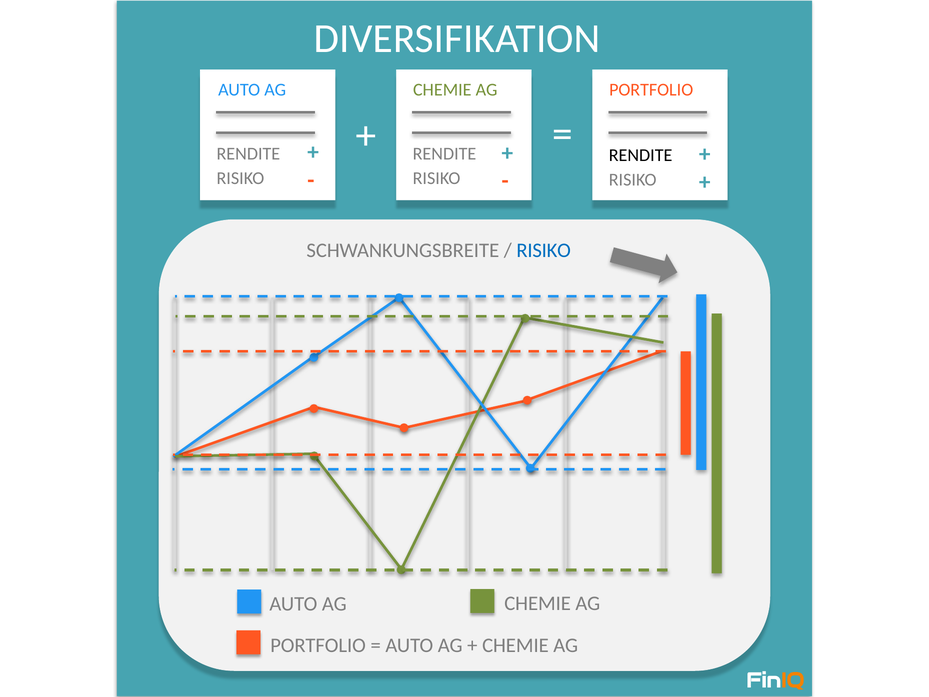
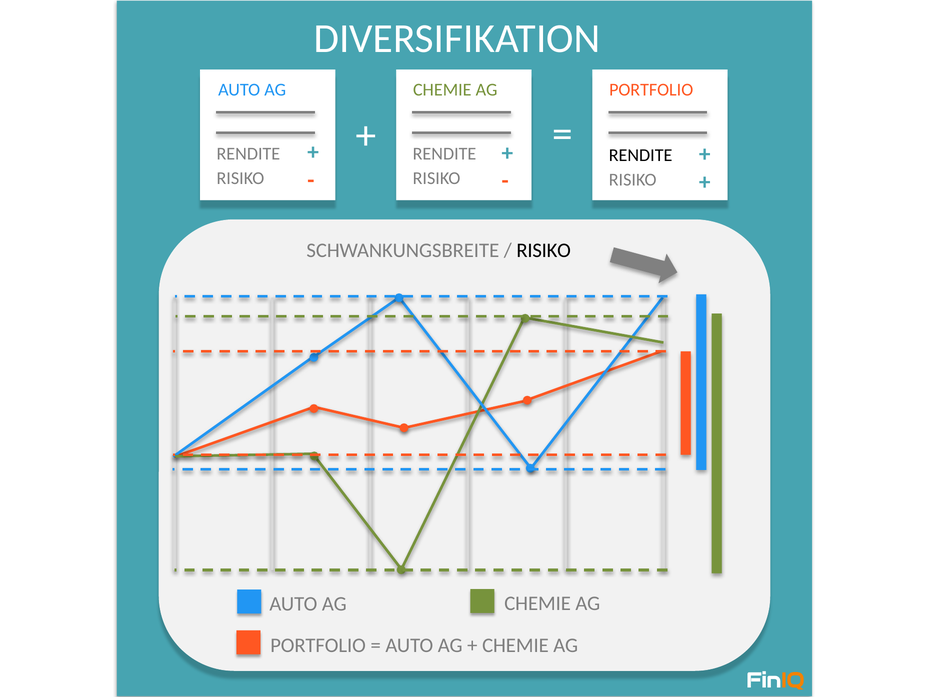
RISIKO colour: blue -> black (544, 250)
